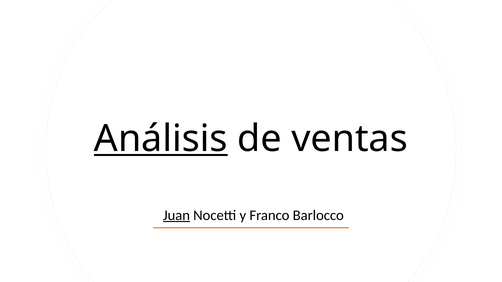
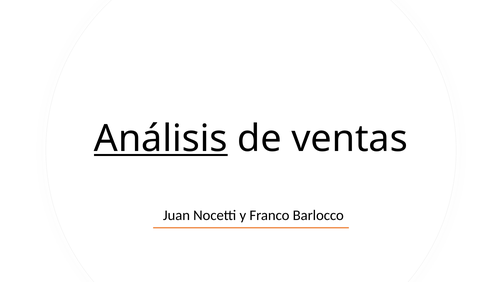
Juan underline: present -> none (176, 215)
